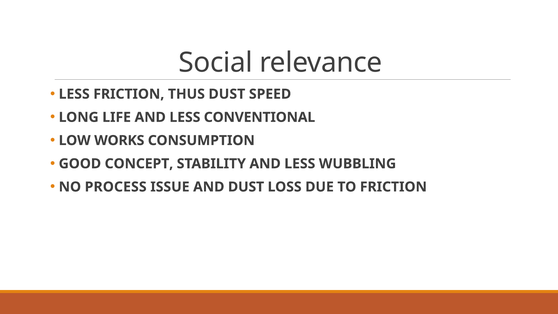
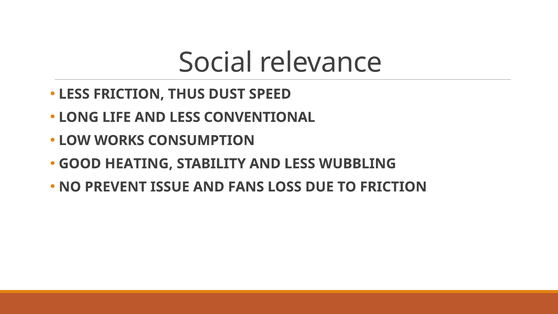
CONCEPT: CONCEPT -> HEATING (139, 164)
PROCESS: PROCESS -> PREVENT (116, 187)
AND DUST: DUST -> FANS (246, 187)
